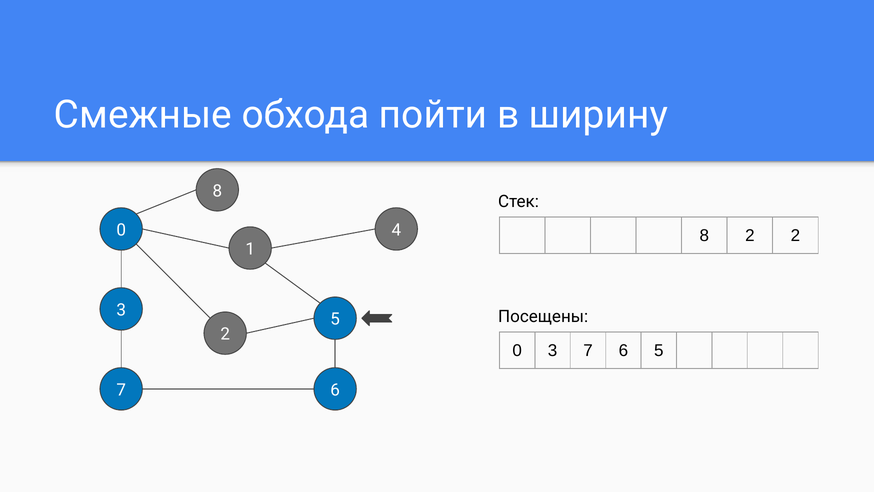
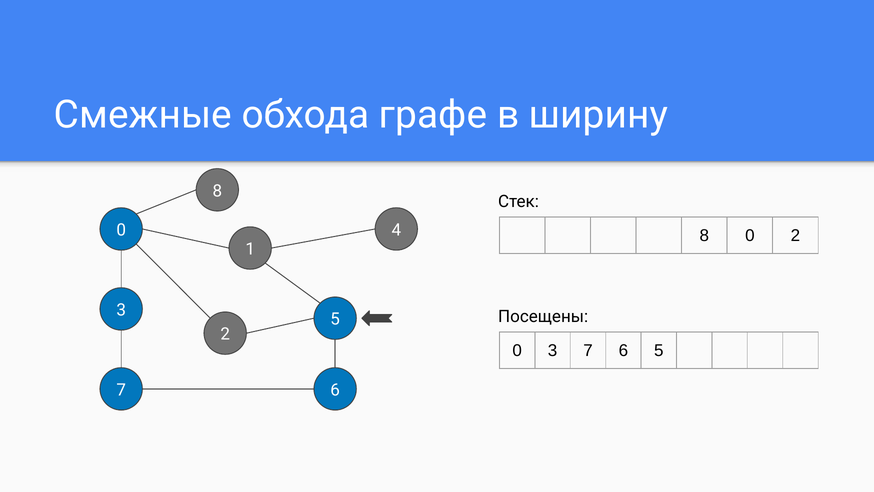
пойти: пойти -> графе (433, 115)
8 2: 2 -> 0 (750, 235)
